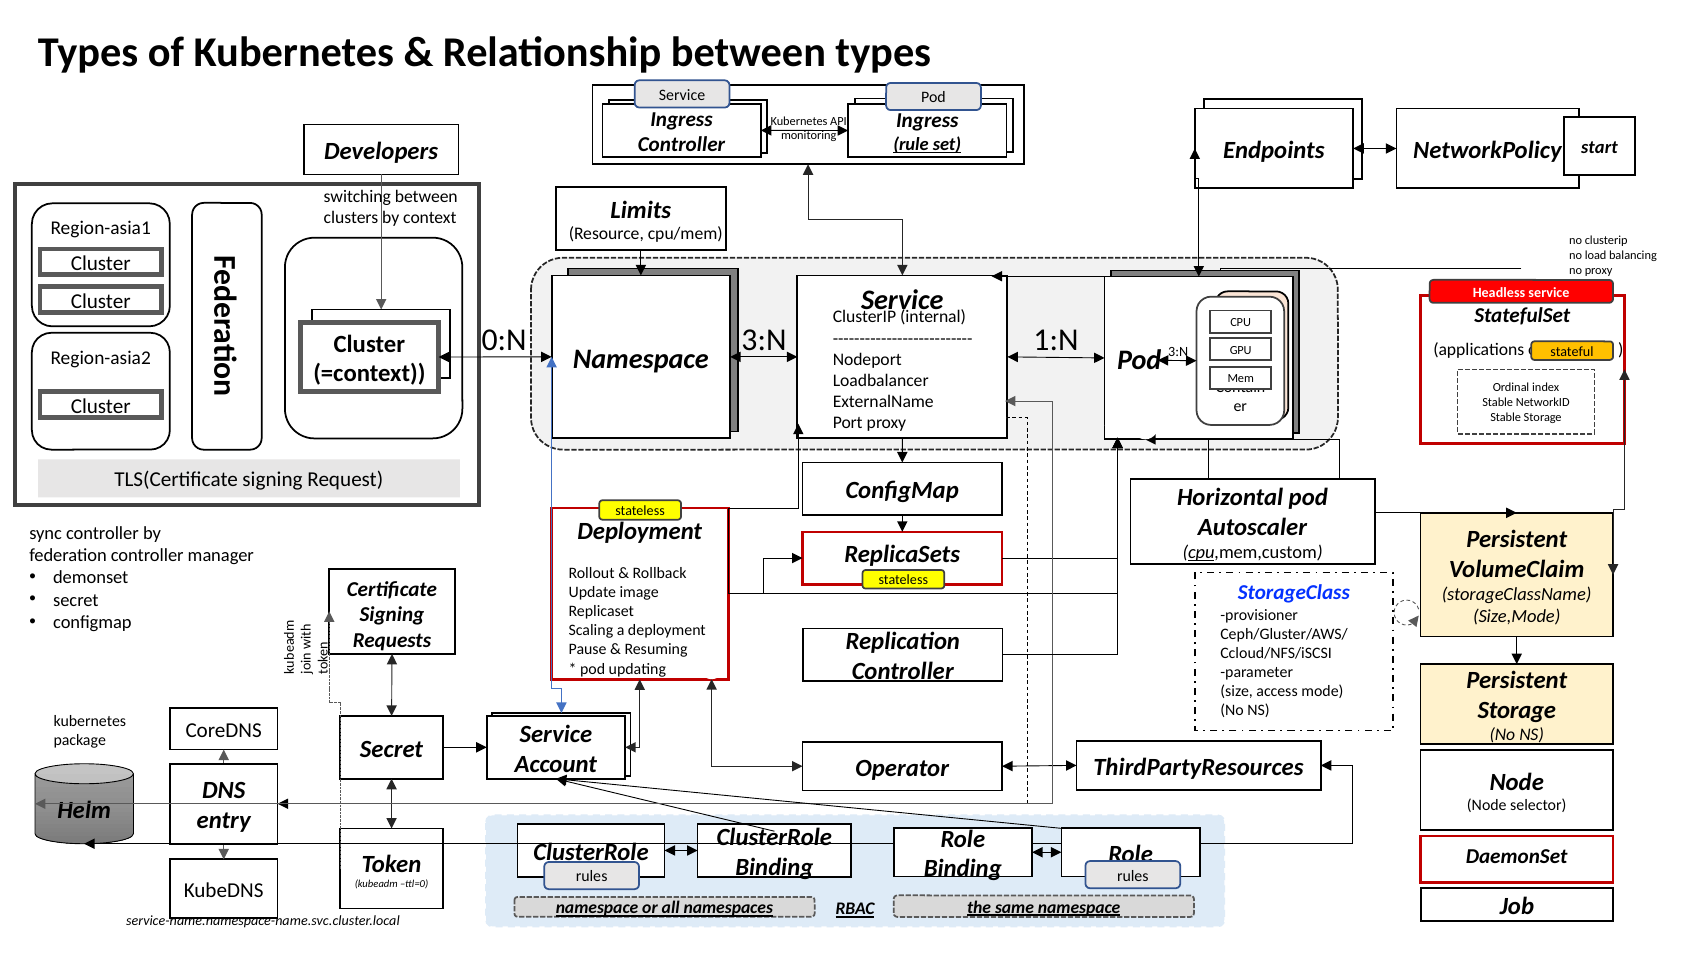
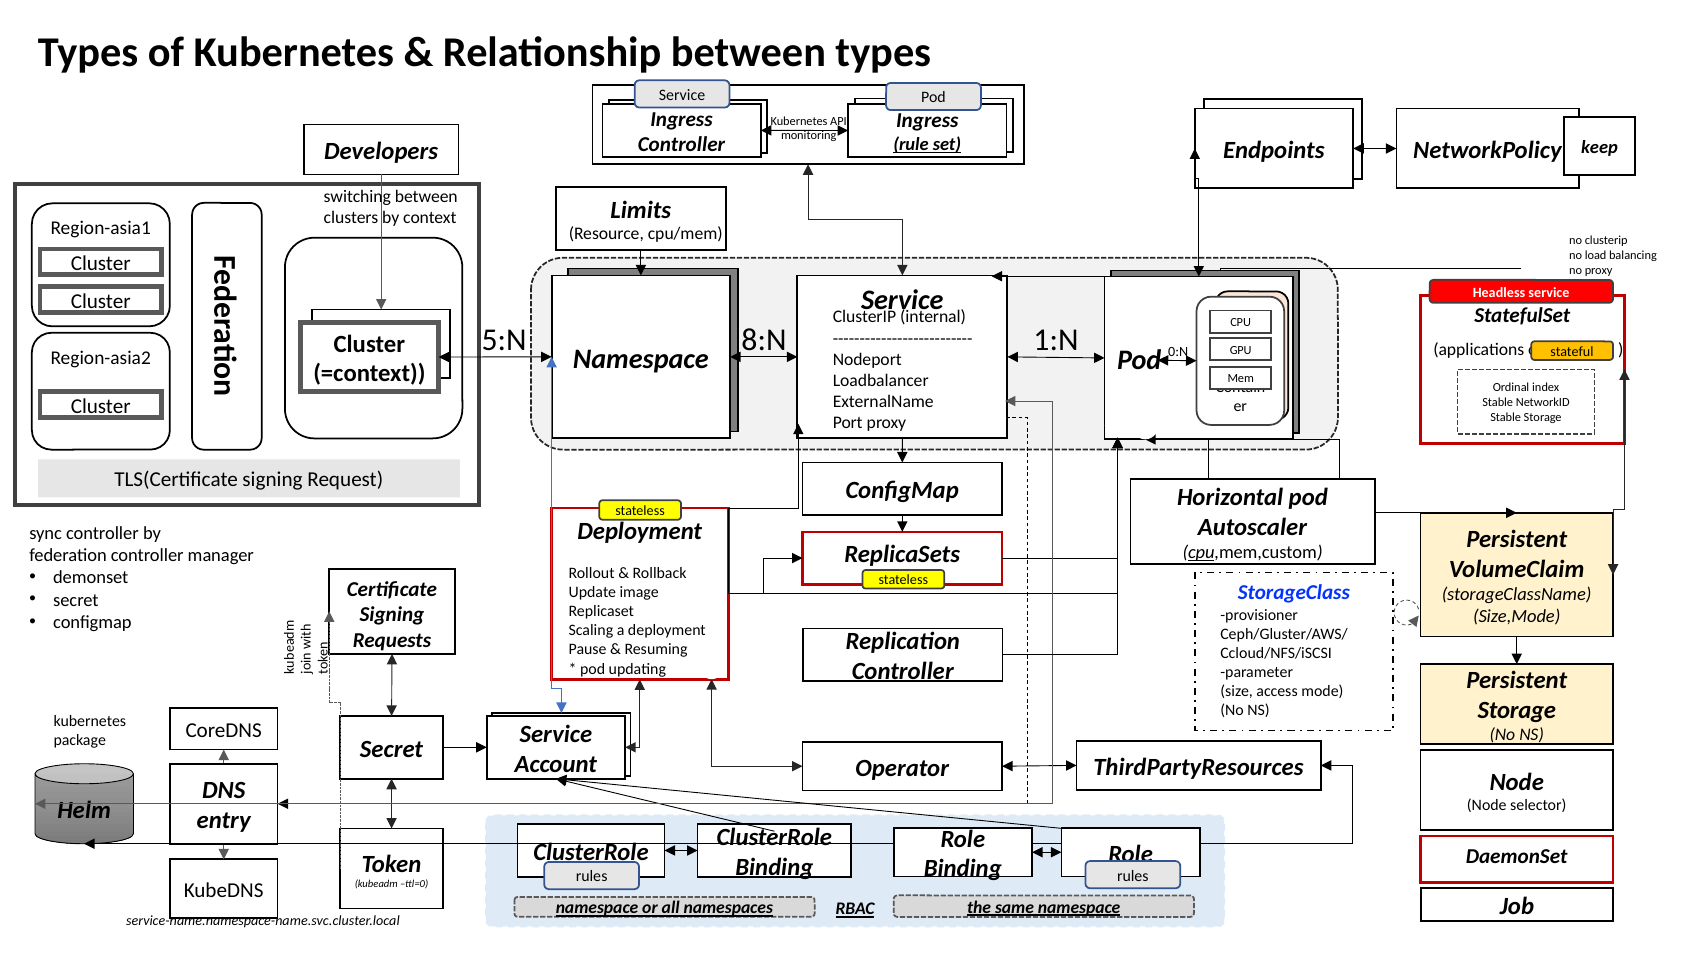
start: start -> keep (1599, 147)
0:N: 0:N -> 5:N (504, 340)
3:N: 3:N -> 8:N (764, 340)
3:N: 3:N -> 0:N (1178, 352)
